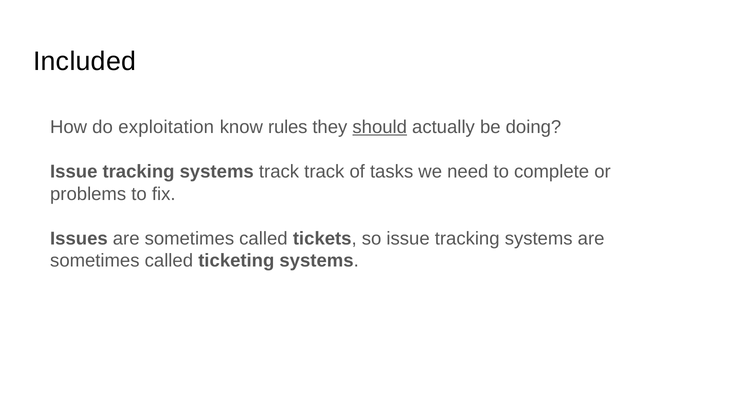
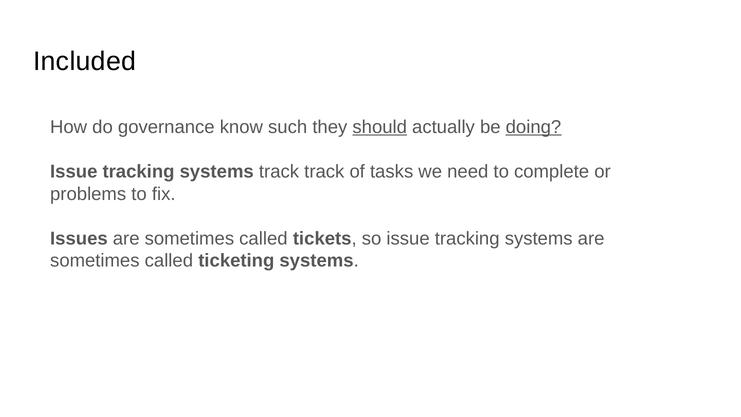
exploitation: exploitation -> governance (166, 127)
rules: rules -> such (288, 127)
doing underline: none -> present (533, 127)
